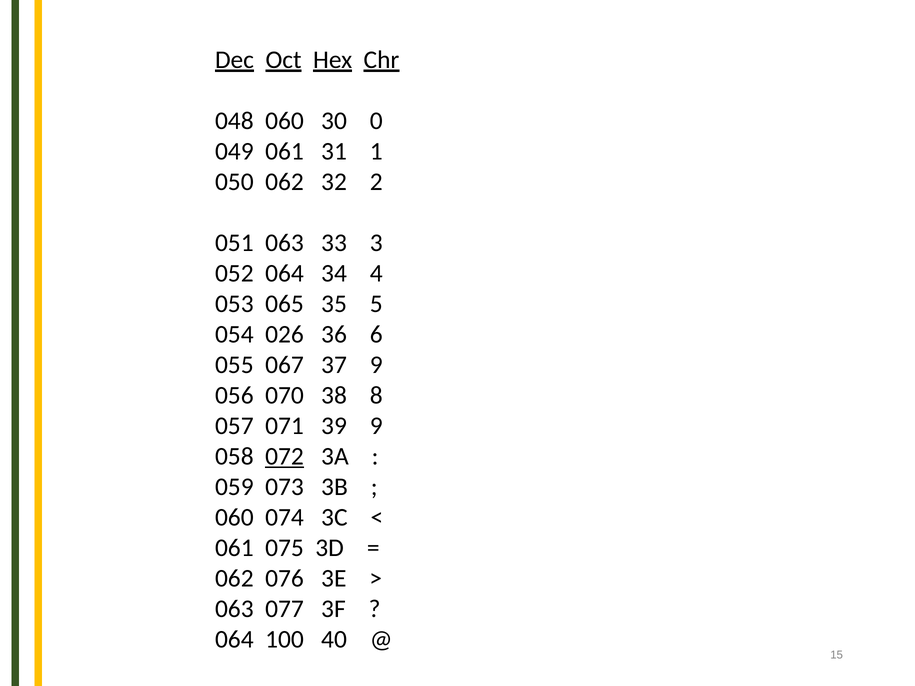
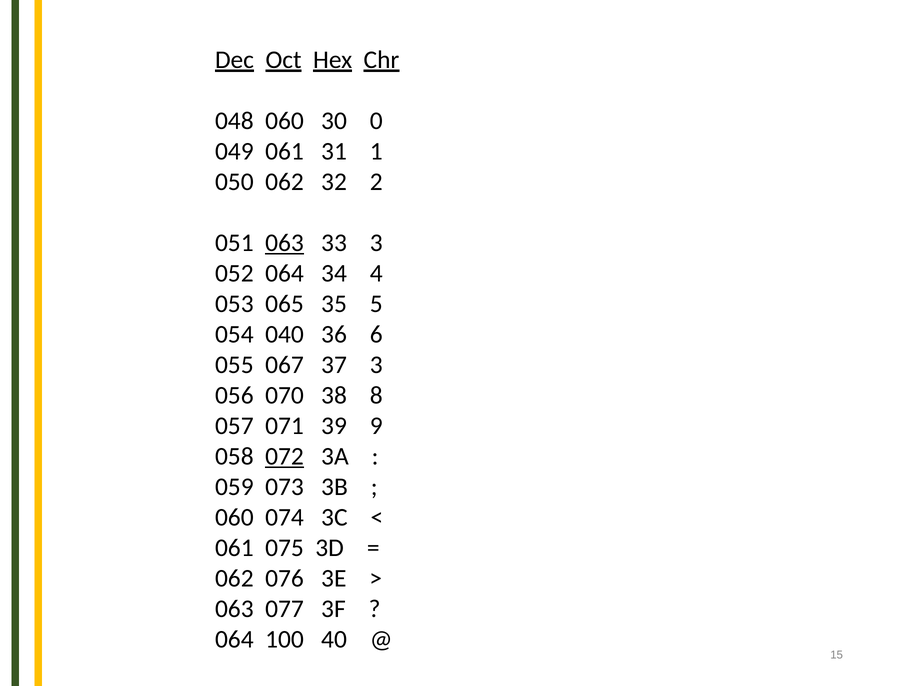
063 underline: none -> present (284, 243)
026: 026 -> 040 (284, 334)
37 9: 9 -> 3 (376, 365)
